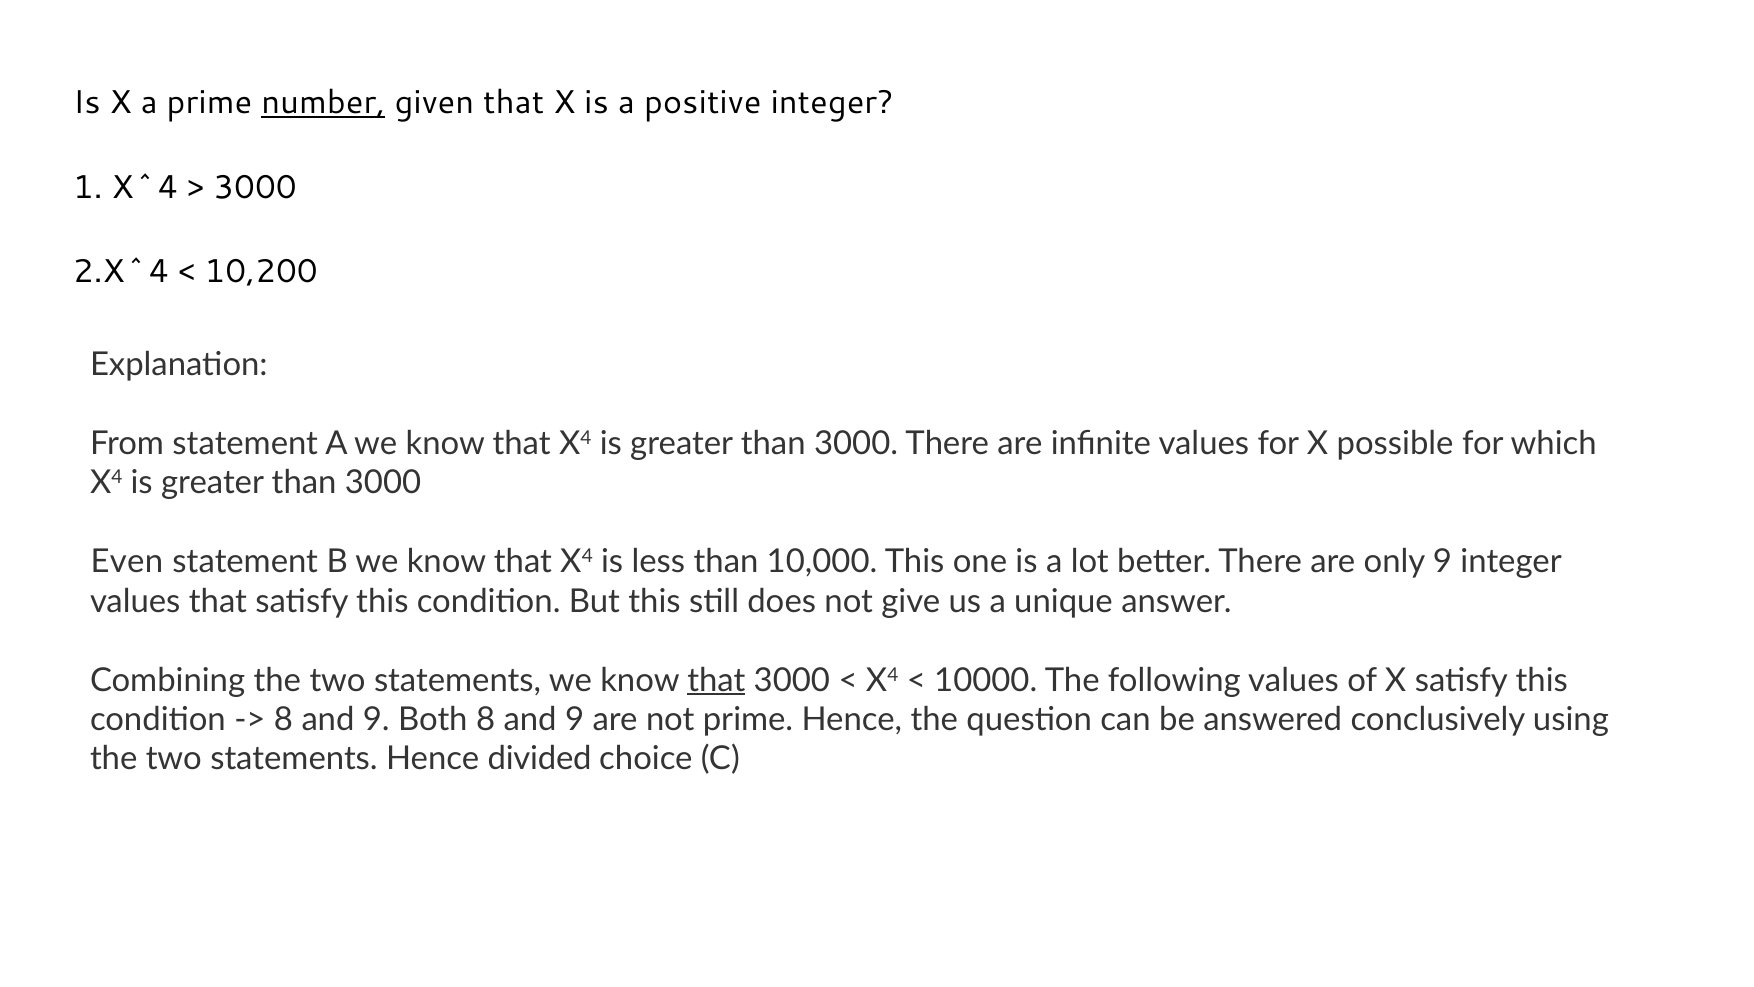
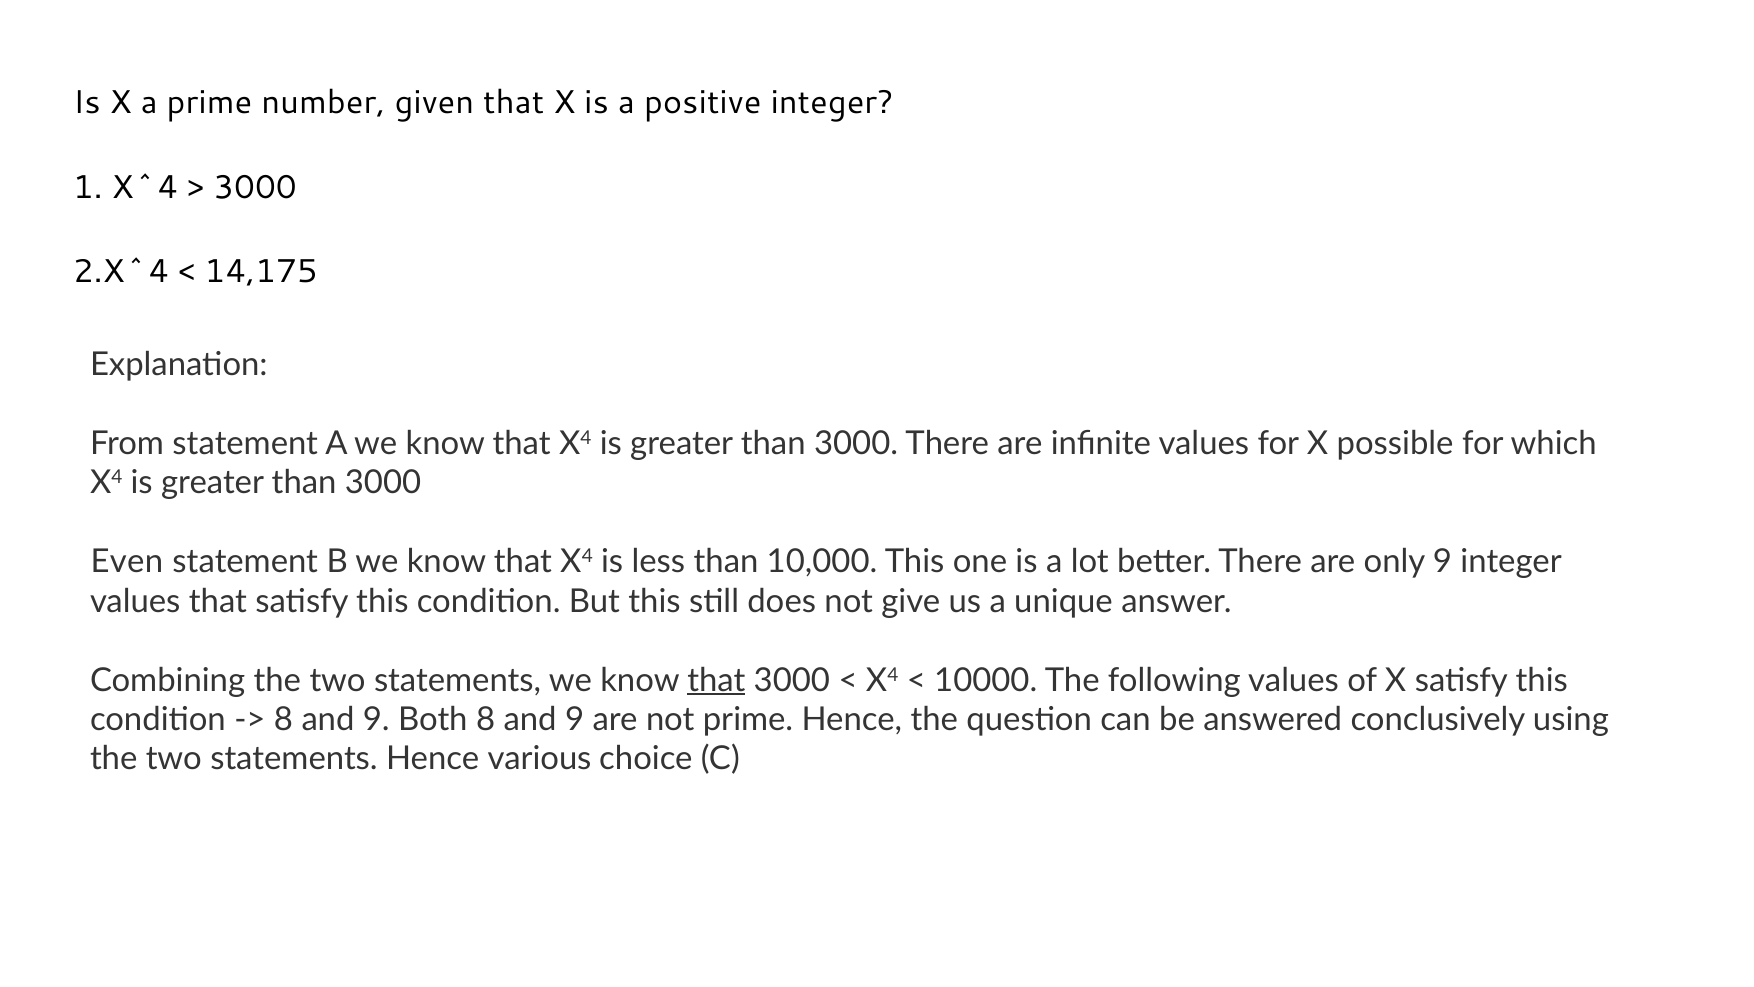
number underline: present -> none (323, 103)
10,200: 10,200 -> 14,175 (261, 272)
divided: divided -> various (540, 759)
